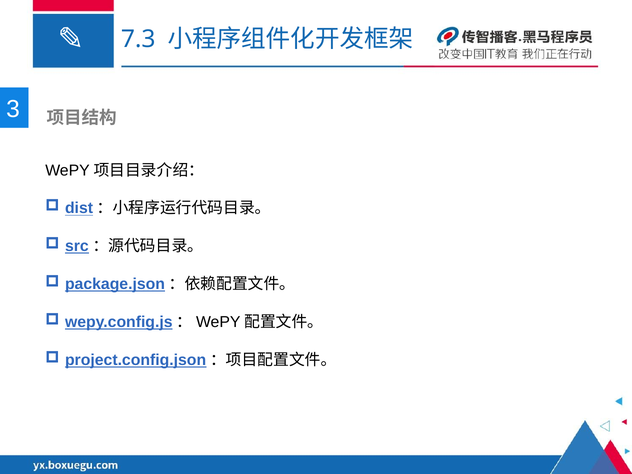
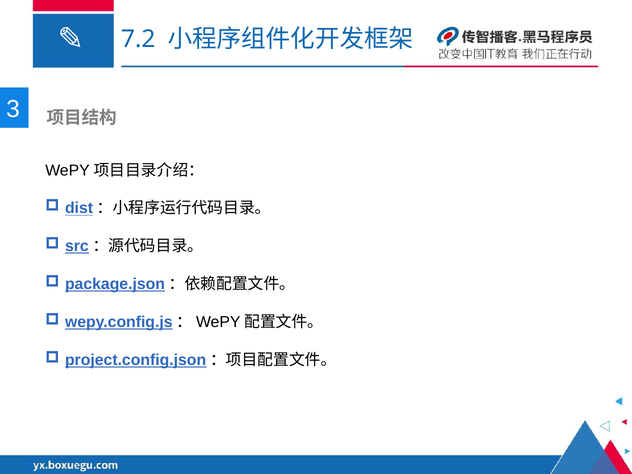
7.3: 7.3 -> 7.2 (138, 39)
